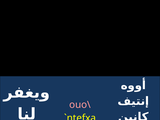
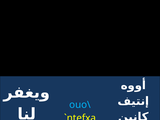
ouo\ colour: pink -> light blue (80, 105)
